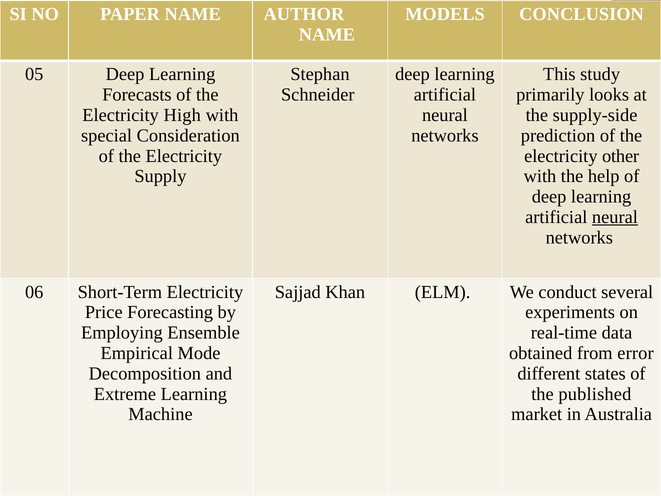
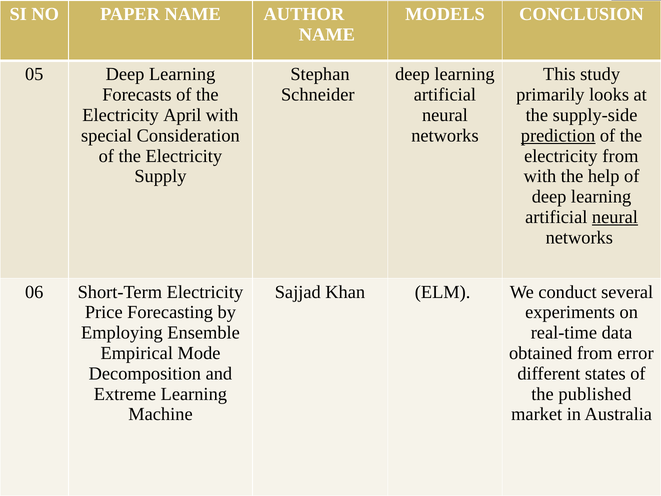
High: High -> April (182, 115)
prediction underline: none -> present (558, 135)
electricity other: other -> from (620, 156)
